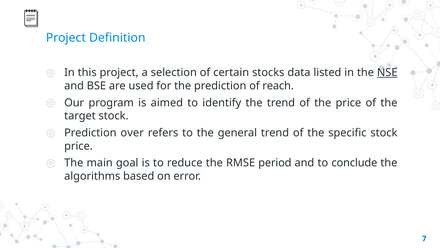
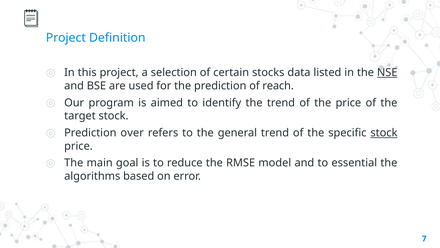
stock underline: none -> present (384, 133)
period: period -> model (275, 163)
conclude: conclude -> essential (354, 163)
